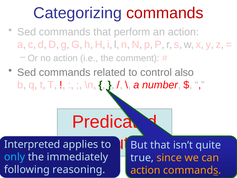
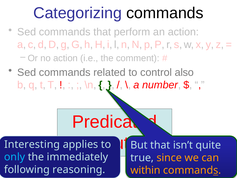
commands colour: red -> black (165, 13)
Interpreted: Interpreted -> Interesting (32, 144)
action: action -> within (145, 170)
